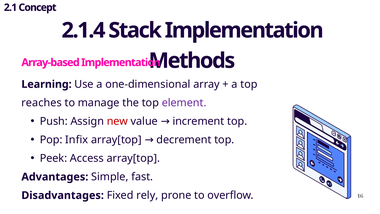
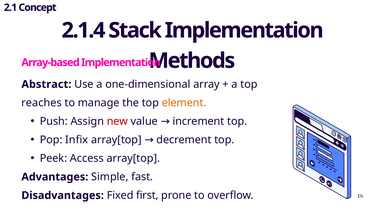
Learning: Learning -> Abstract (46, 84)
element colour: purple -> orange (184, 103)
rely: rely -> first (147, 195)
